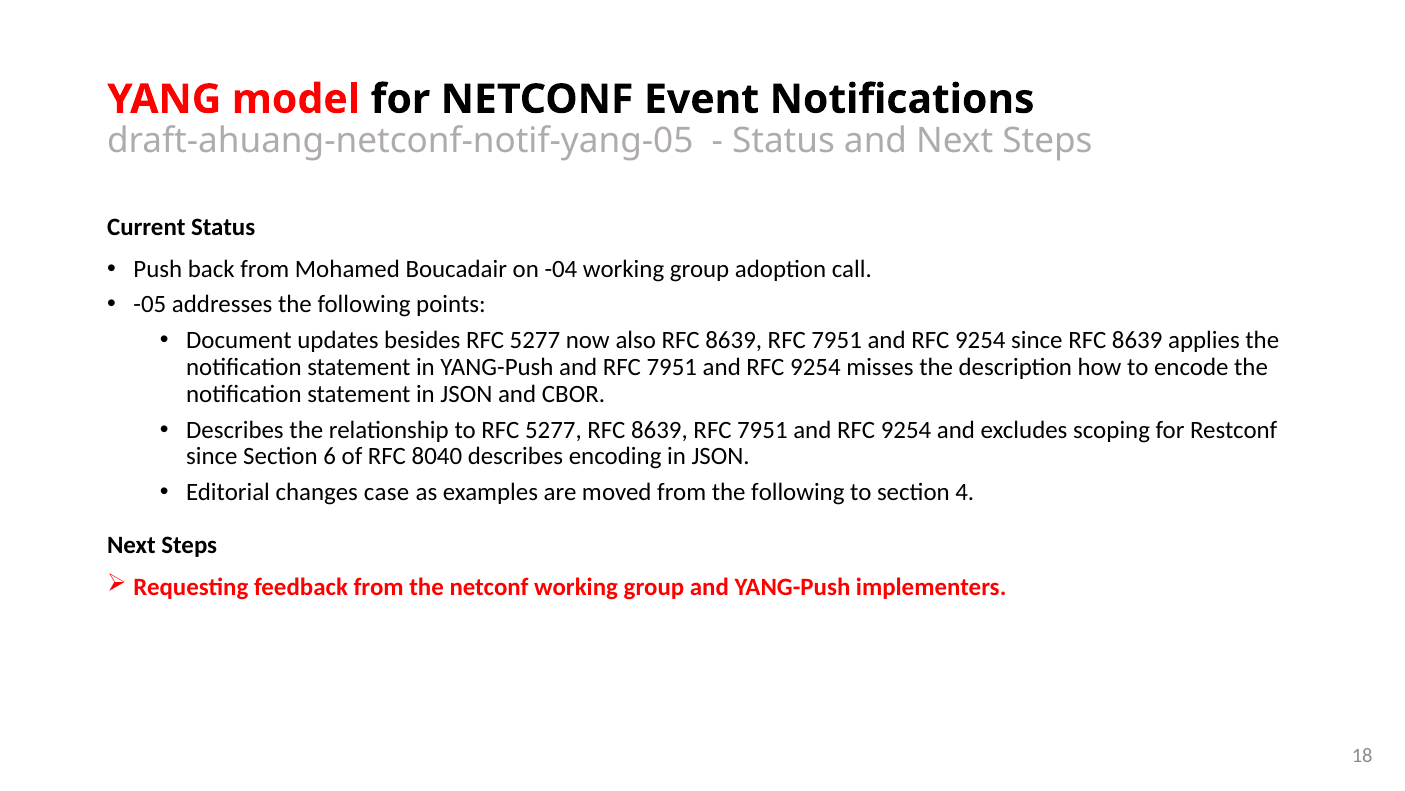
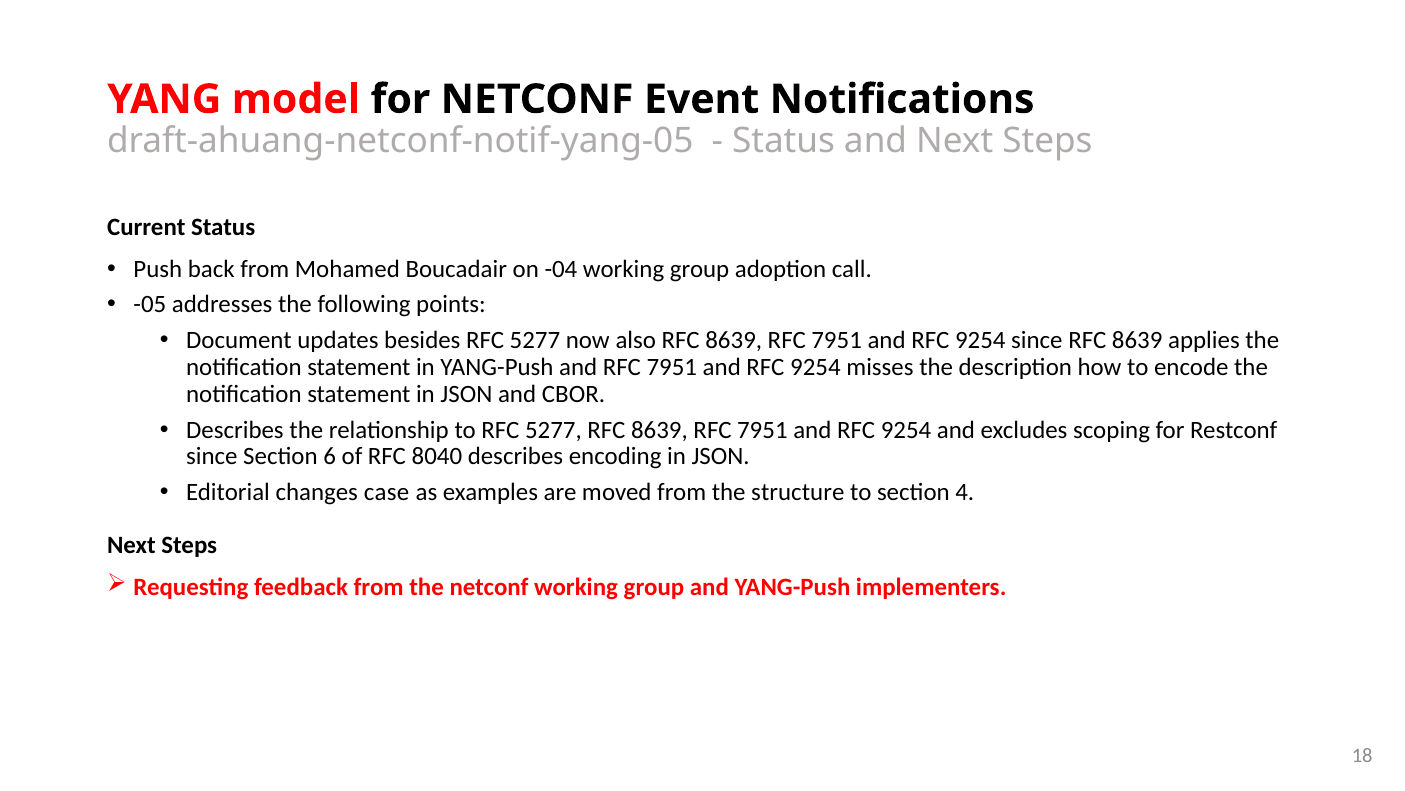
from the following: following -> structure (798, 492)
